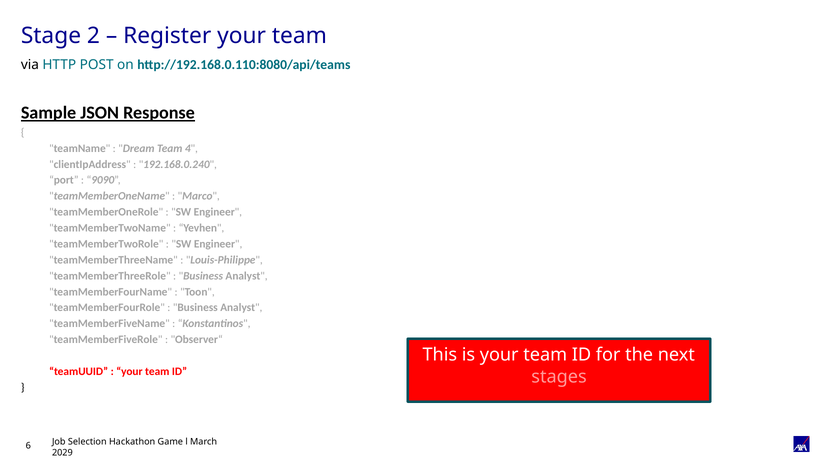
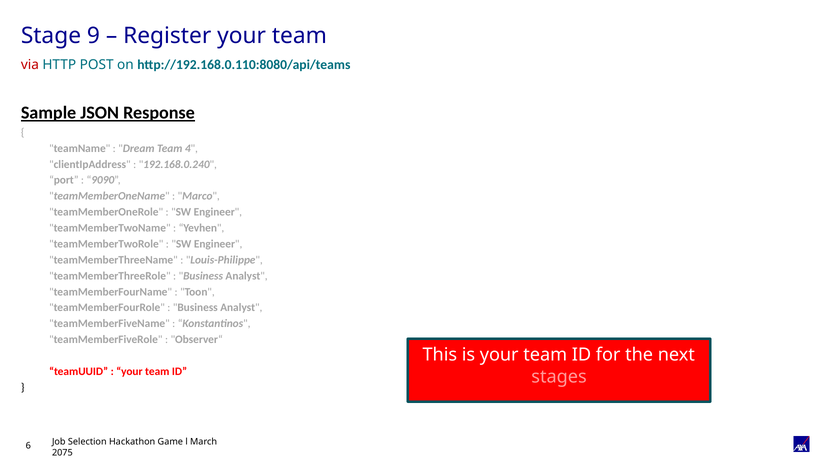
2: 2 -> 9 (93, 36)
via colour: black -> red (30, 65)
2029: 2029 -> 2075 (62, 452)
